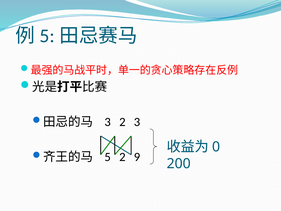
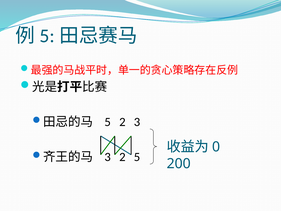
3: 3 -> 5 (108, 122)
5: 5 -> 3 (108, 157)
2 9: 9 -> 5 (137, 157)
